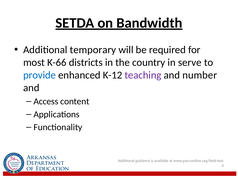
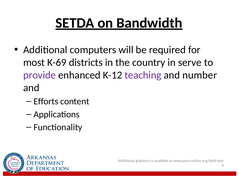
temporary: temporary -> computers (93, 50)
K-66: K-66 -> K-69 (57, 63)
provide colour: blue -> purple (40, 75)
Access: Access -> Efforts (46, 102)
